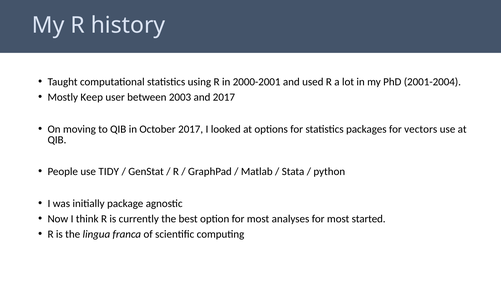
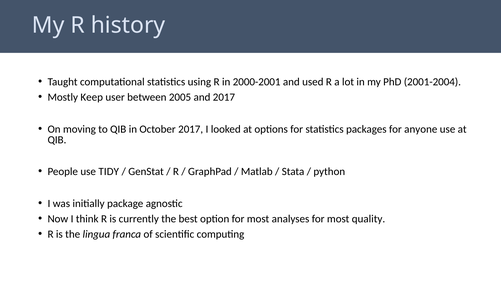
2003: 2003 -> 2005 (180, 97)
vectors: vectors -> anyone (421, 129)
started: started -> quality (369, 219)
